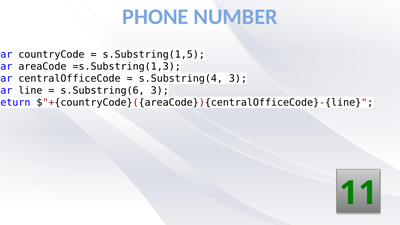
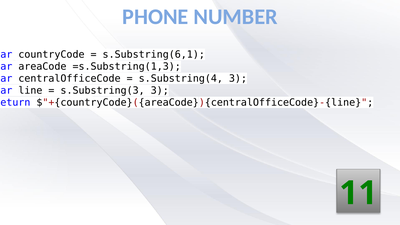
s.Substring(1,5: s.Substring(1,5 -> s.Substring(6,1 (154, 54)
s.Substring(6: s.Substring(6 -> s.Substring(3 (103, 90)
